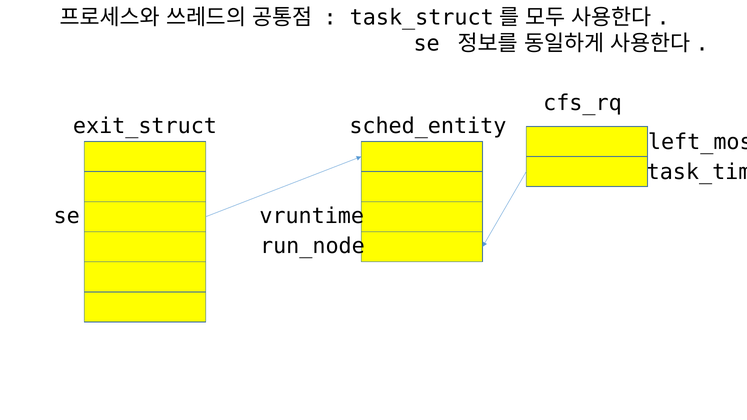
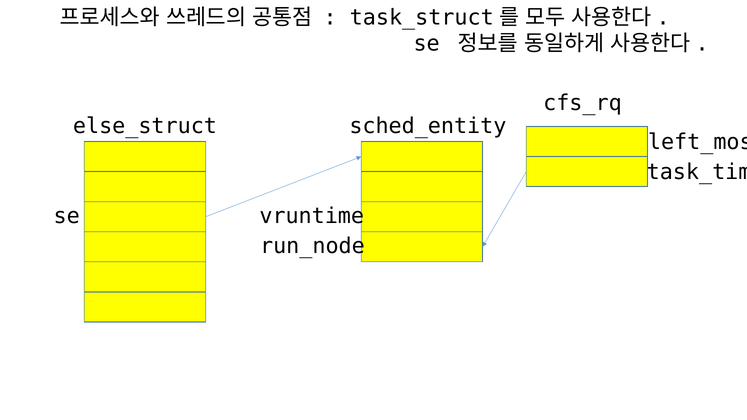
exit_struct: exit_struct -> else_struct (145, 126)
